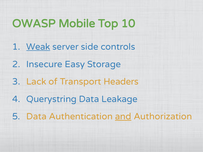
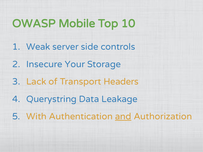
Weak underline: present -> none (38, 47)
Easy: Easy -> Your (75, 64)
Data: Data -> With (36, 117)
